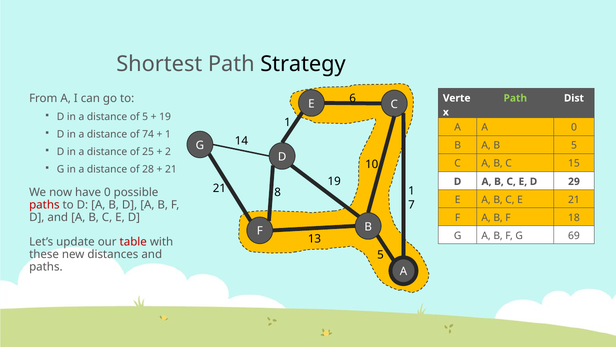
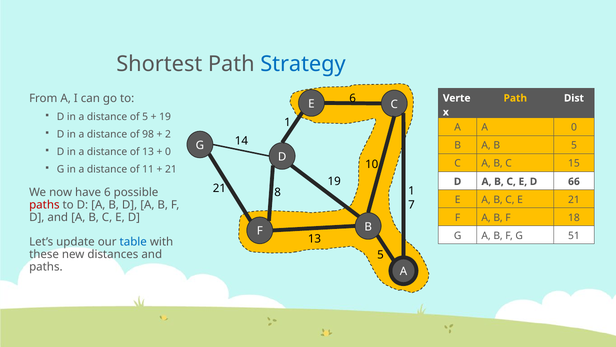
Strategy colour: black -> blue (303, 64)
Path colour: light green -> yellow (515, 98)
74: 74 -> 98 (148, 134)
1: 1 -> 2 (168, 134)
of 25: 25 -> 13 (148, 152)
2: 2 -> 0 (168, 152)
28: 28 -> 11 (148, 169)
29: 29 -> 66 (574, 181)
have 0: 0 -> 6 (107, 192)
69: 69 -> 51 (574, 235)
table colour: red -> blue (133, 241)
